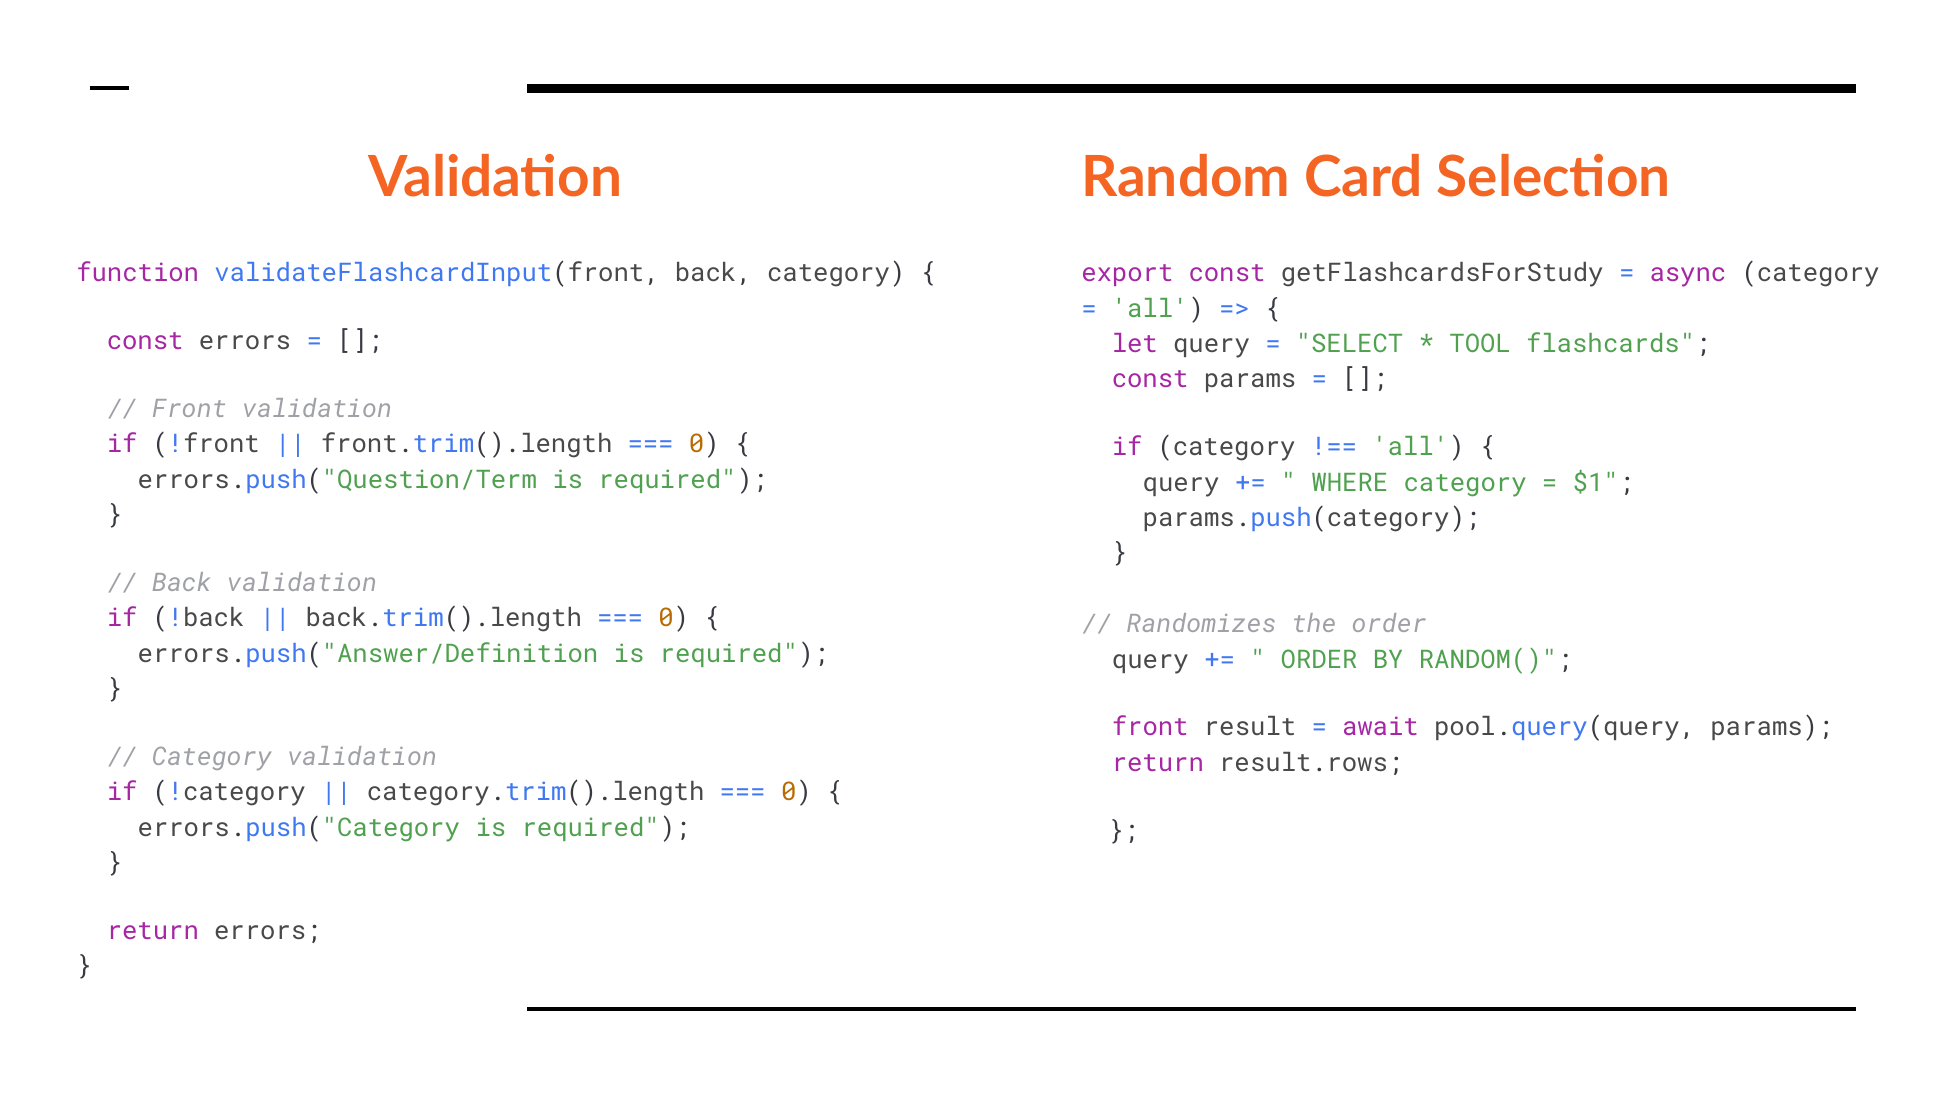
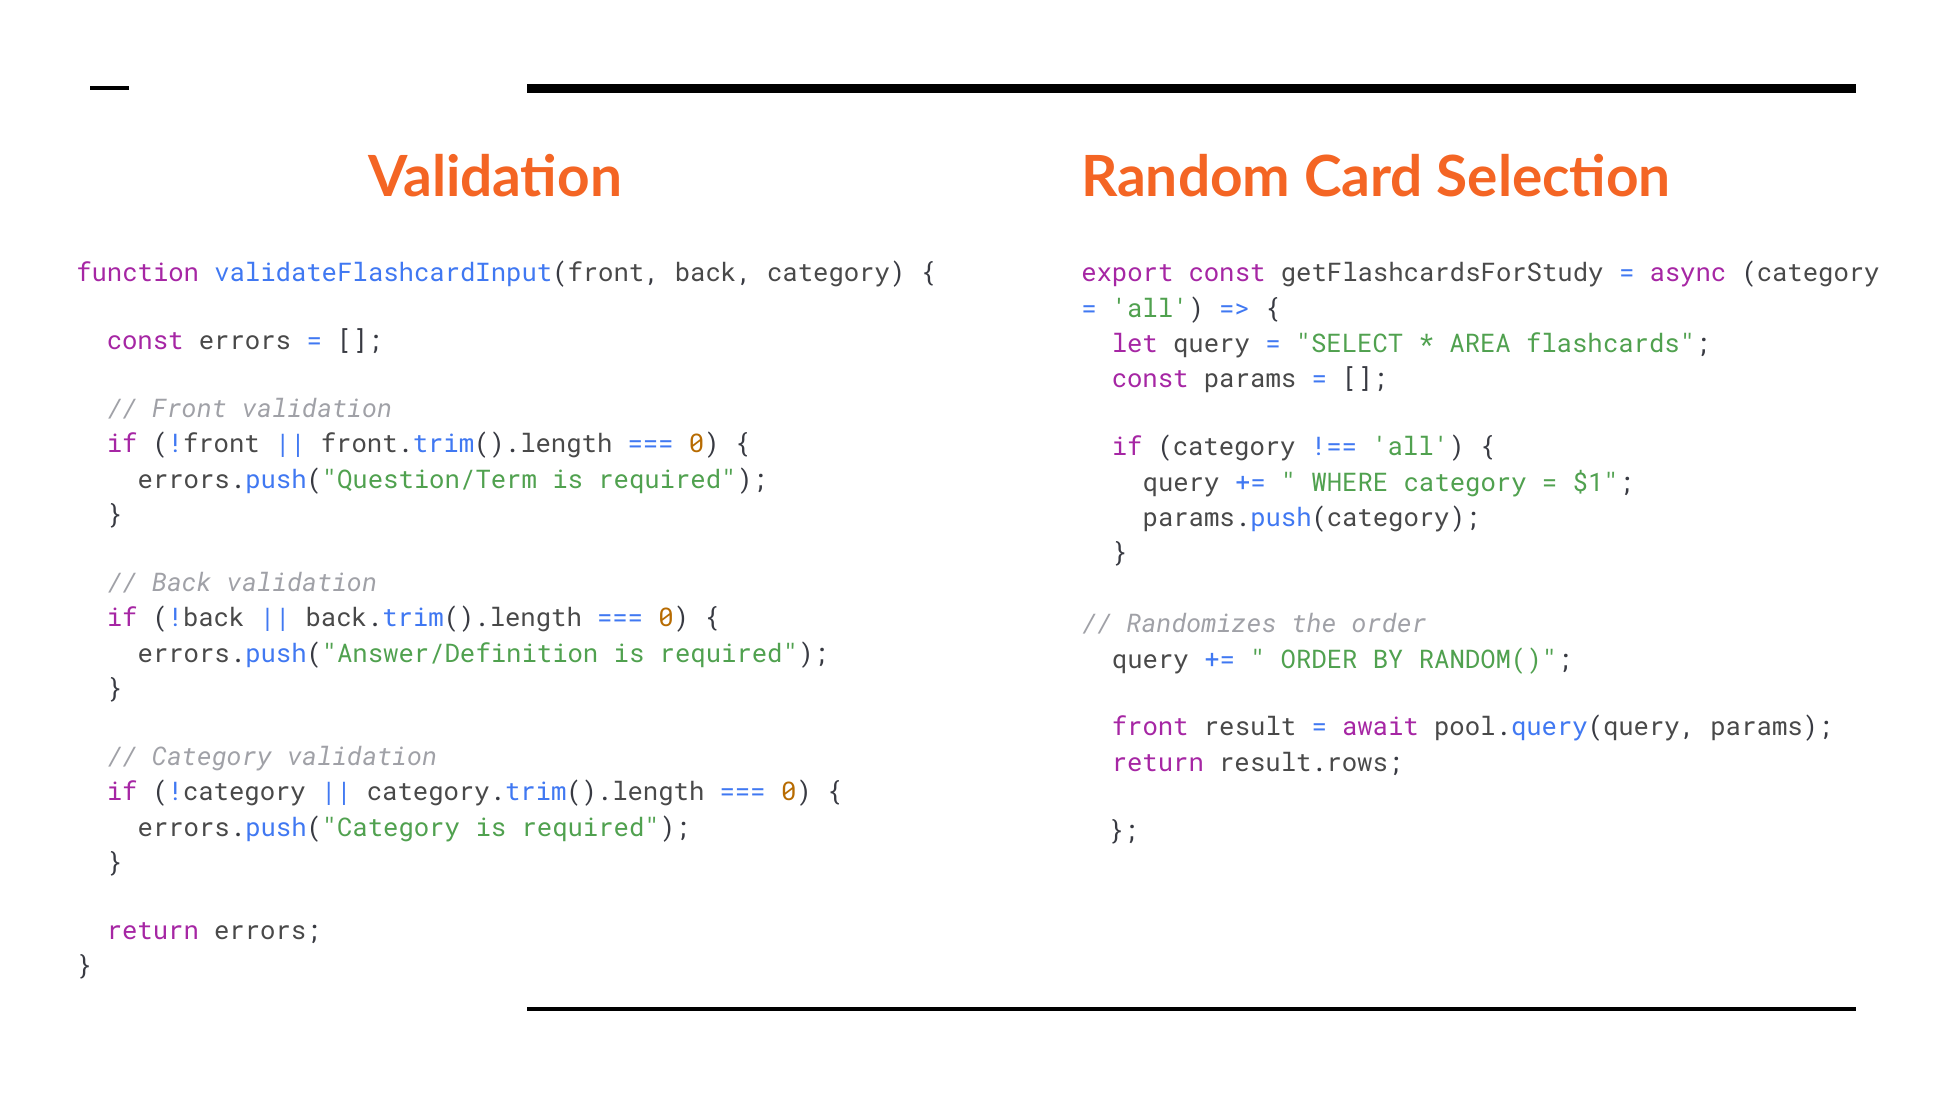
TOOL: TOOL -> AREA (1480, 344)
